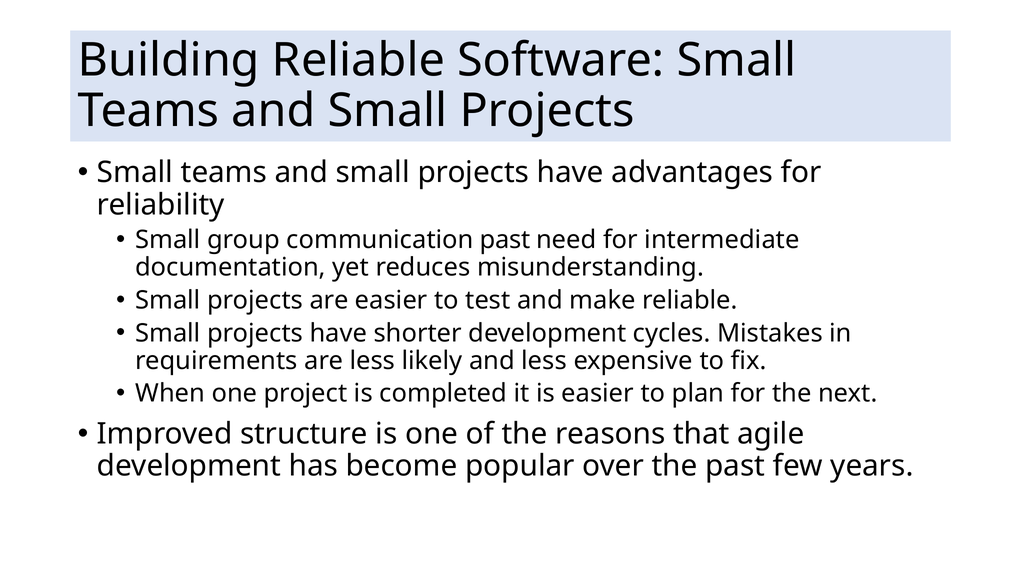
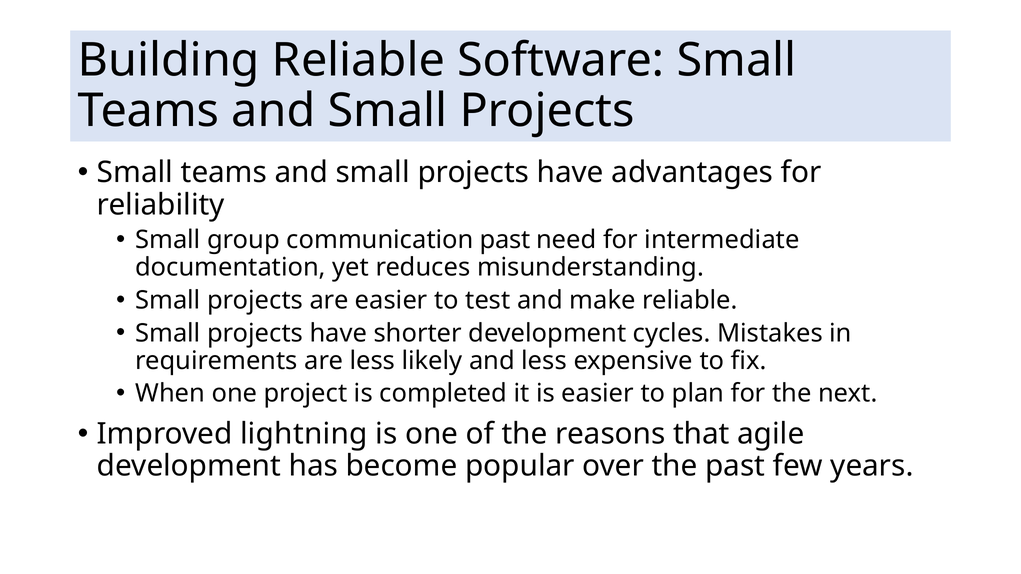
structure: structure -> lightning (304, 434)
